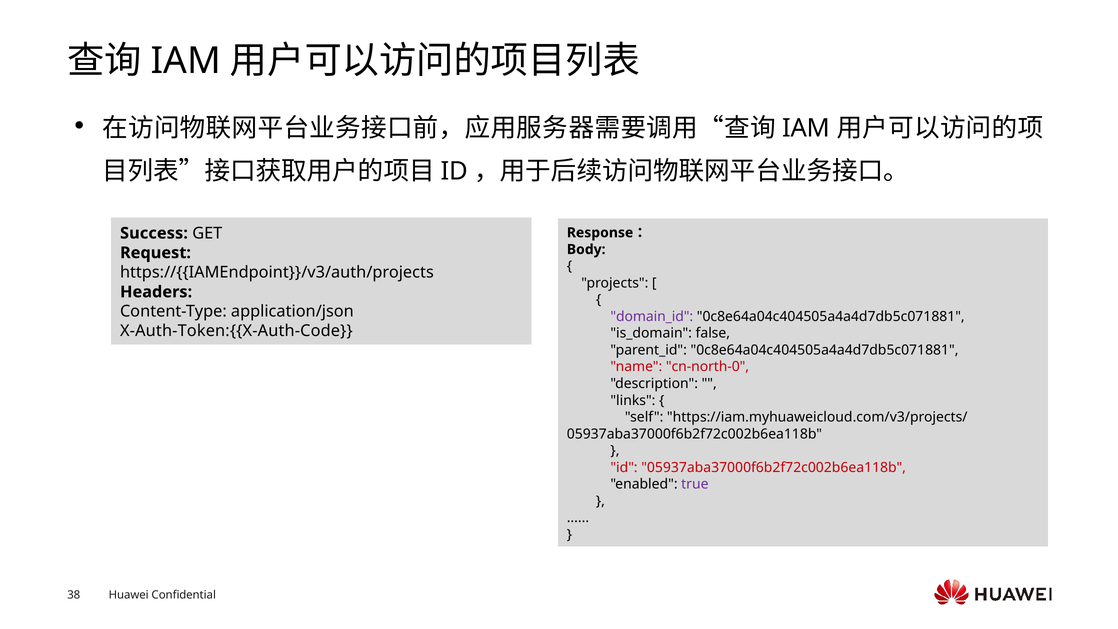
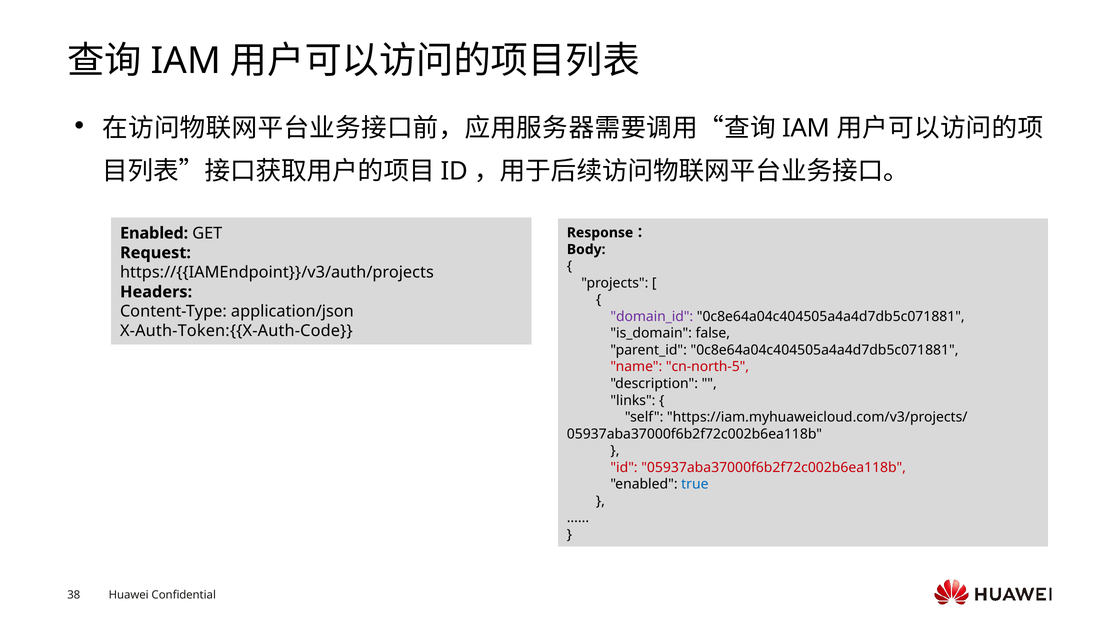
Success: Success -> Enabled (154, 233)
cn-north-0: cn-north-0 -> cn-north-5 (708, 367)
true colour: purple -> blue (695, 484)
